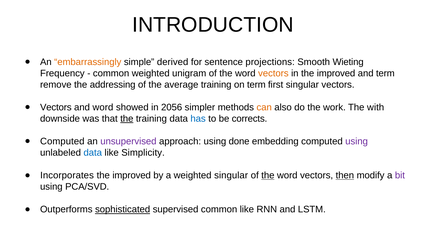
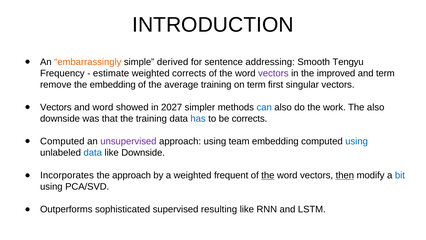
projections: projections -> addressing (270, 62)
Wieting: Wieting -> Tengyu (348, 62)
common: common -> estimate (111, 73)
weighted unigram: unigram -> corrects (189, 73)
vectors colour: orange -> purple (273, 73)
the addressing: addressing -> embedding (113, 84)
2056: 2056 -> 2027 (172, 107)
can colour: orange -> blue (264, 107)
The with: with -> also (376, 107)
the underline: present -> none (127, 118)
done: done -> team (239, 141)
using colour: purple -> blue (357, 141)
like Simplicity: Simplicity -> Downside (143, 152)
improved: improved -> approach (132, 175)
weighted singular: singular -> frequent (231, 175)
bit colour: purple -> blue (400, 175)
sophisticated underline: present -> none (123, 209)
supervised common: common -> resulting (219, 209)
